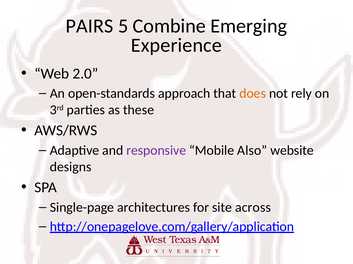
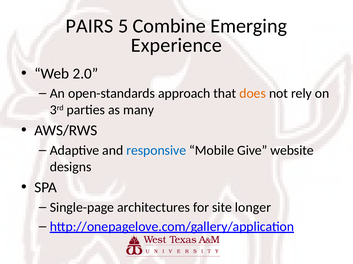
these: these -> many (139, 110)
responsive colour: purple -> blue (156, 151)
Also: Also -> Give (252, 151)
across: across -> longer (253, 208)
